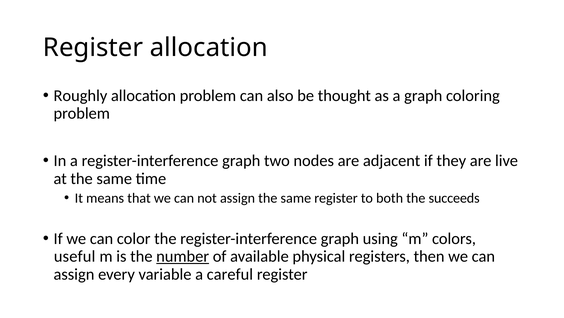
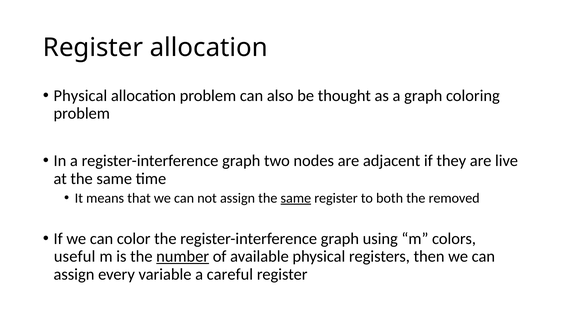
Roughly: Roughly -> Physical (80, 95)
same underline: none -> present (296, 198)
succeeds: succeeds -> removed (454, 198)
